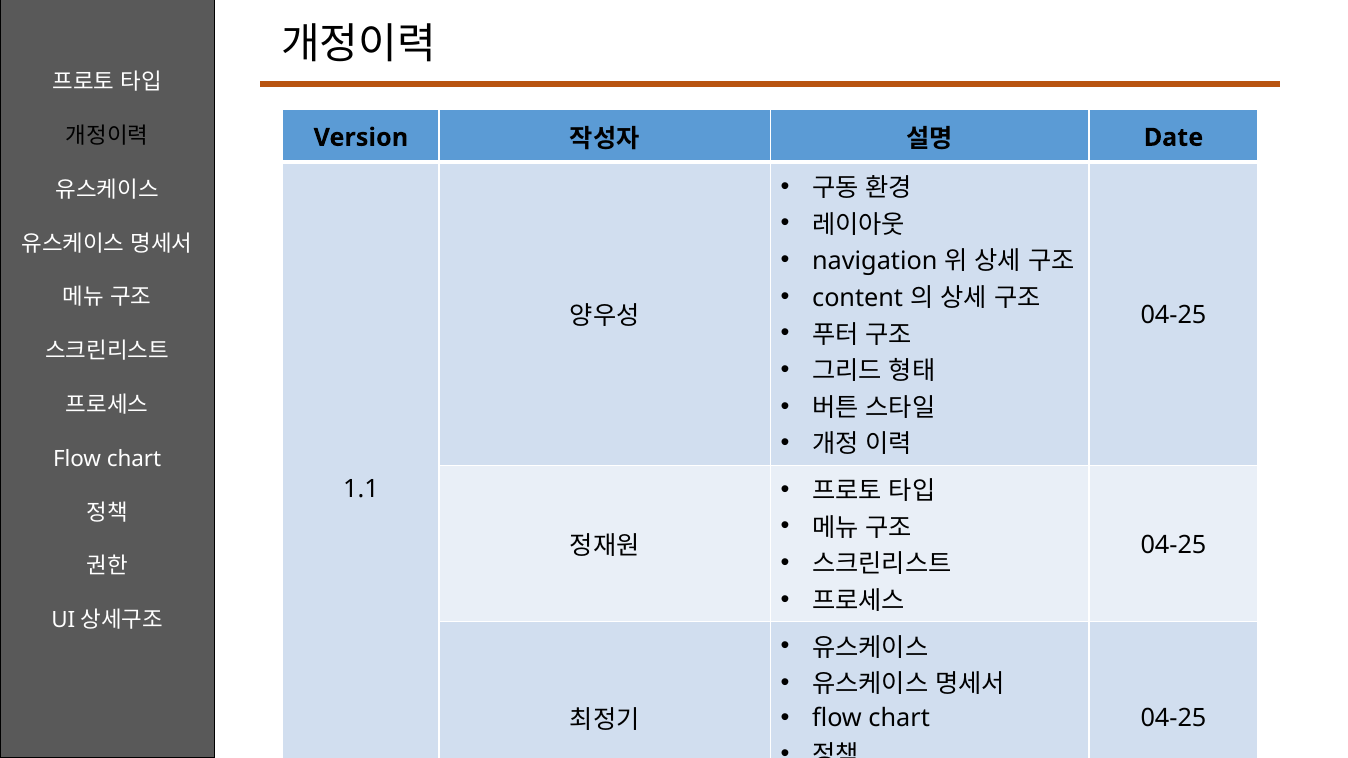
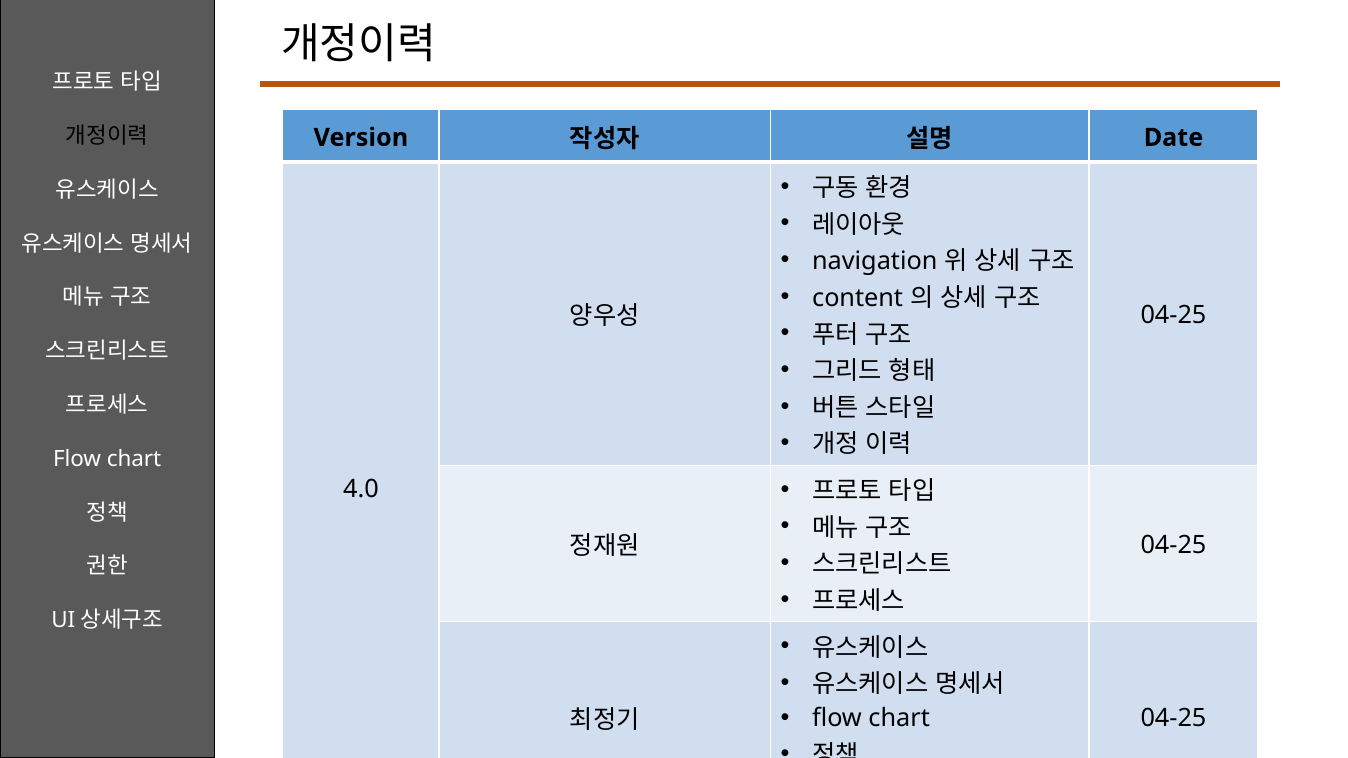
1.1: 1.1 -> 4.0 (361, 489)
